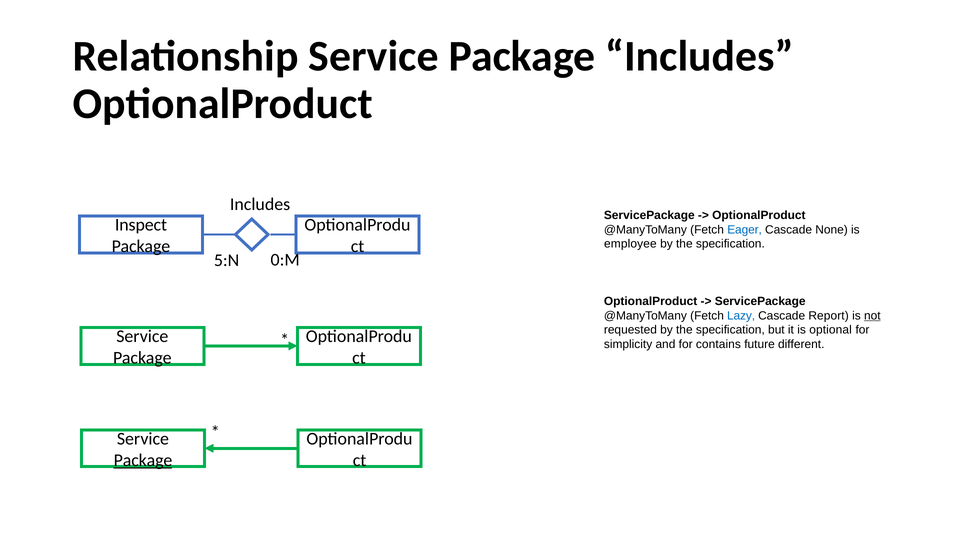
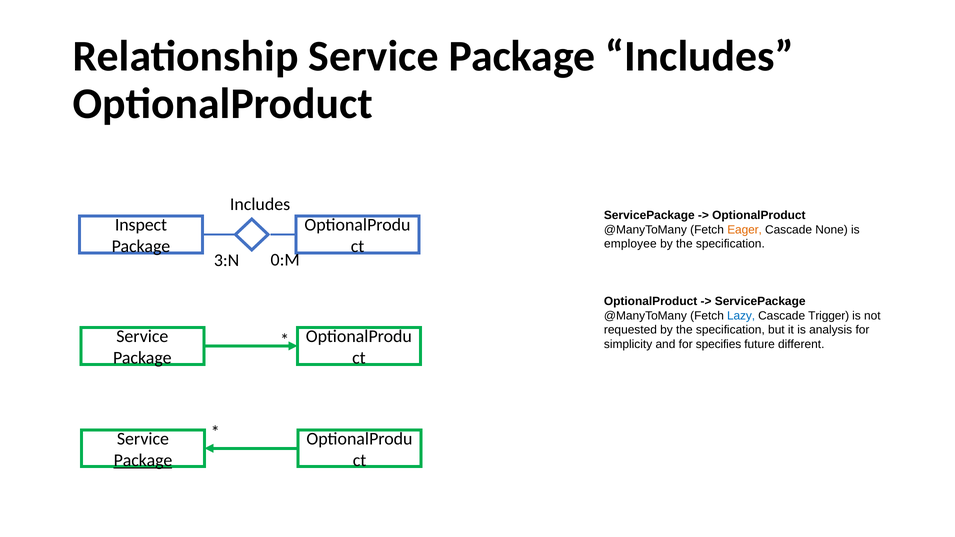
Eager colour: blue -> orange (745, 230)
5:N: 5:N -> 3:N (227, 260)
Report: Report -> Trigger (829, 316)
not underline: present -> none (872, 316)
optional: optional -> analysis (831, 330)
contains: contains -> specifies (719, 344)
